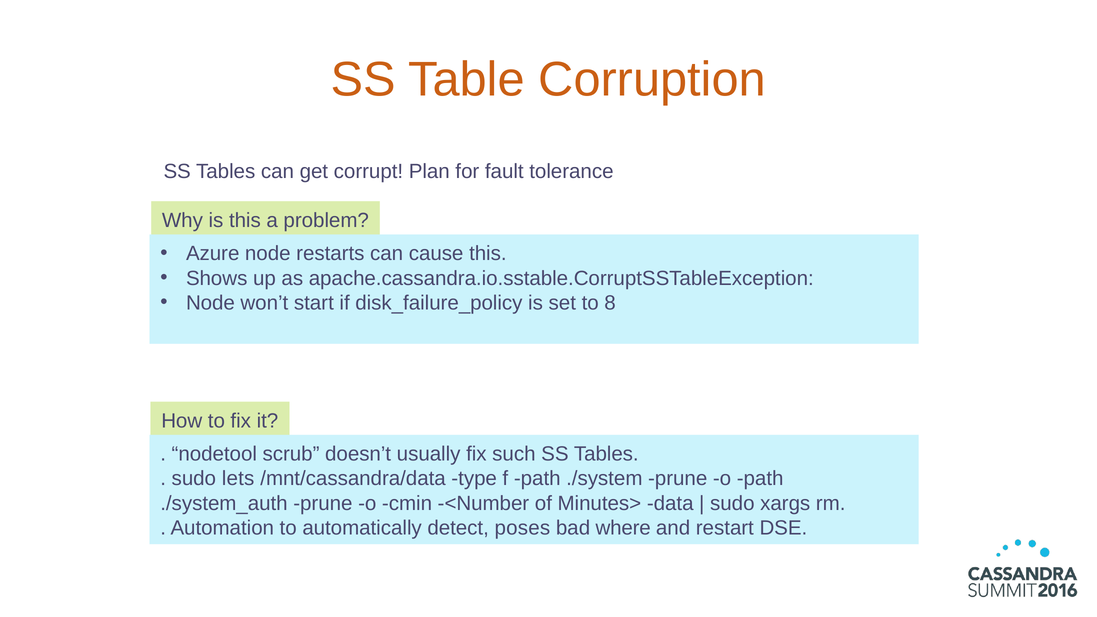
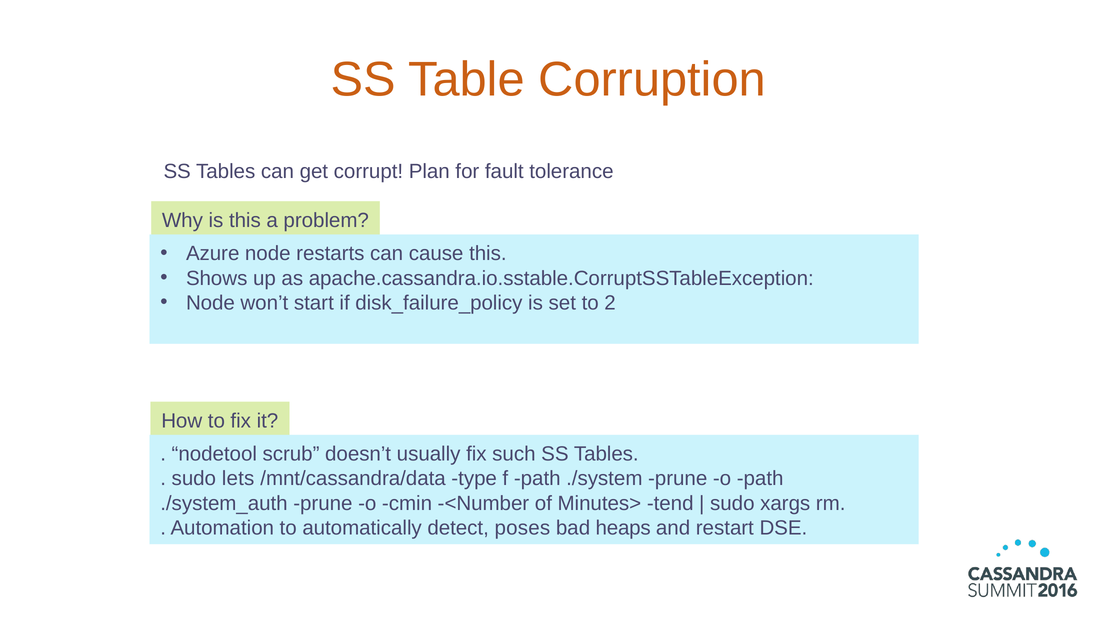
8: 8 -> 2 (610, 303)
data: data -> tend (670, 503)
where: where -> heaps (623, 528)
